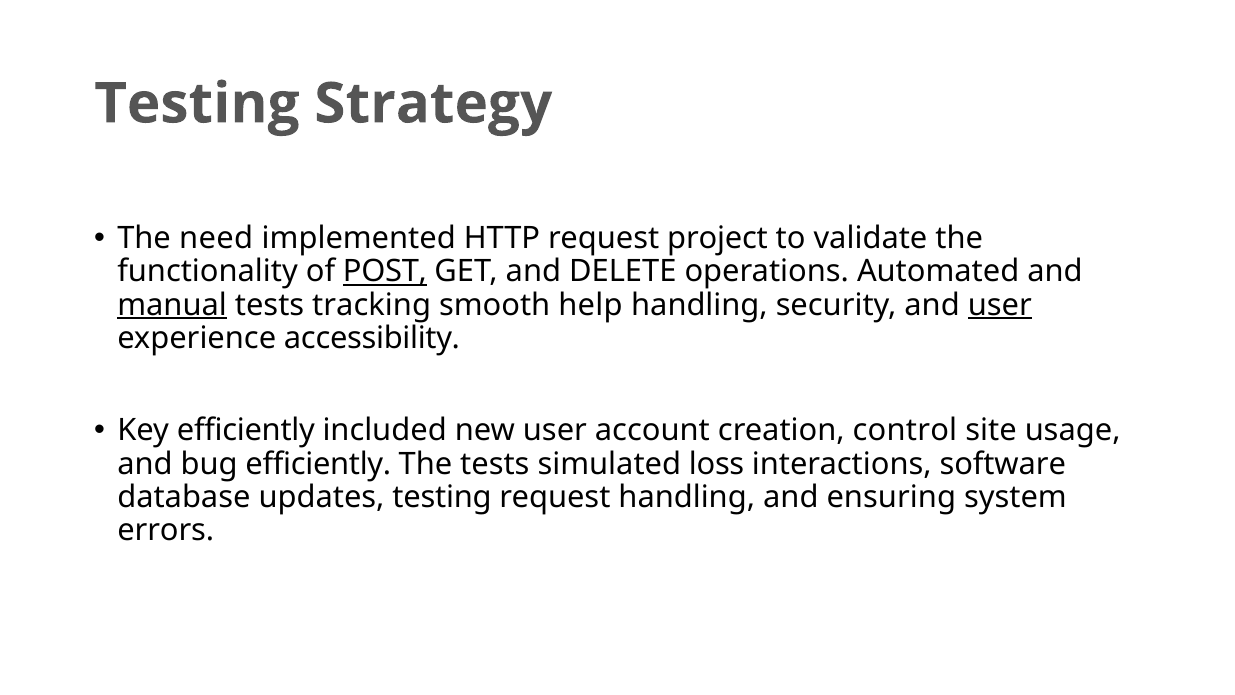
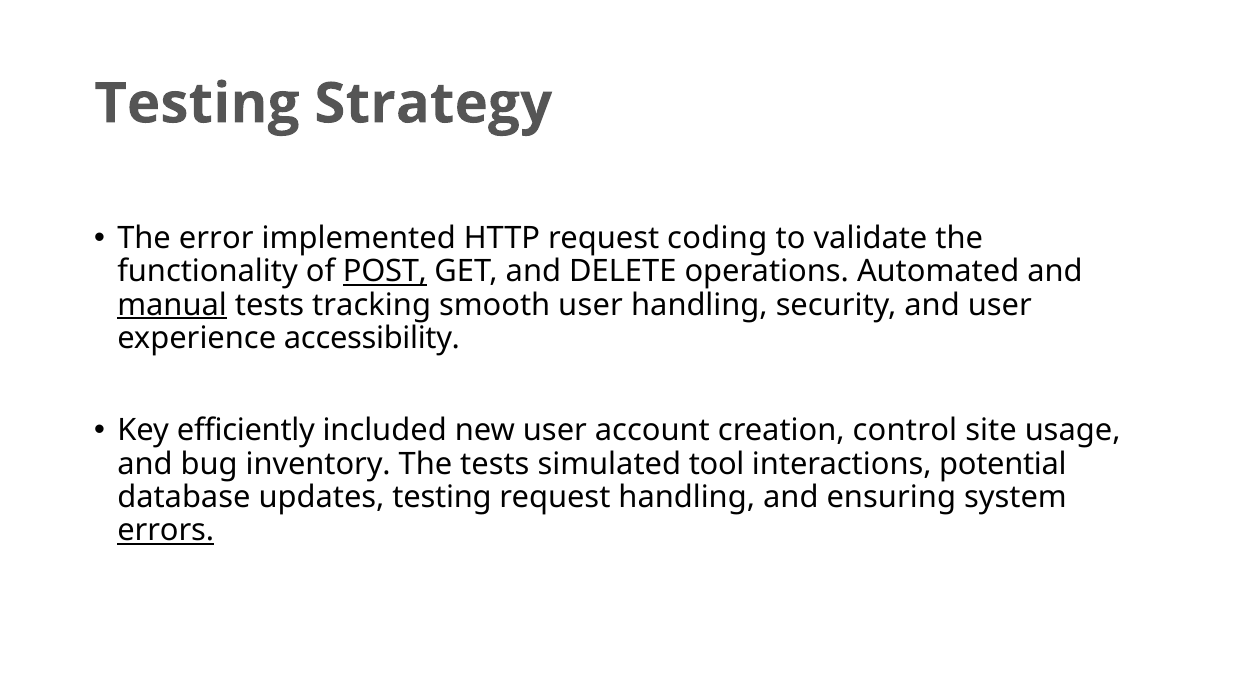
need: need -> error (216, 238)
project: project -> coding (717, 238)
smooth help: help -> user (591, 305)
user underline: present -> none (1000, 305)
bug efficiently: efficiently -> inventory (318, 464)
loss: loss -> tool (717, 464)
software: software -> potential (1003, 464)
errors underline: none -> present (166, 530)
